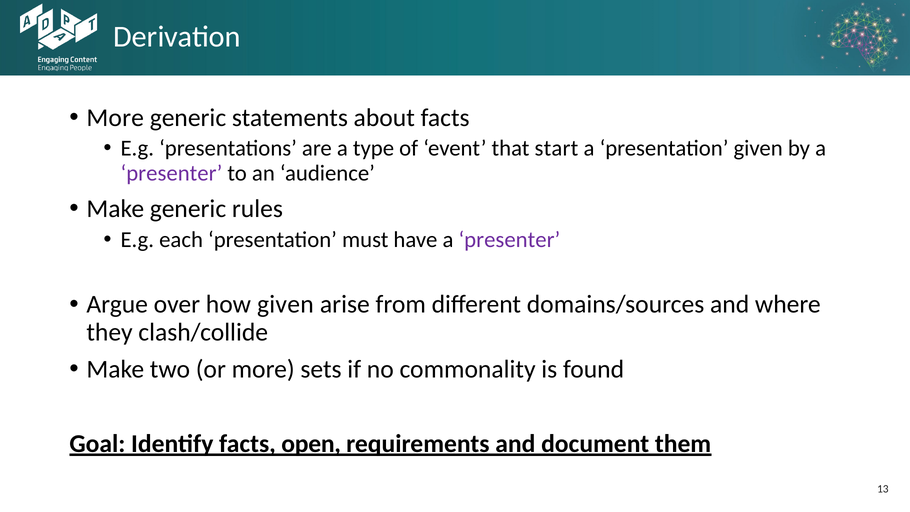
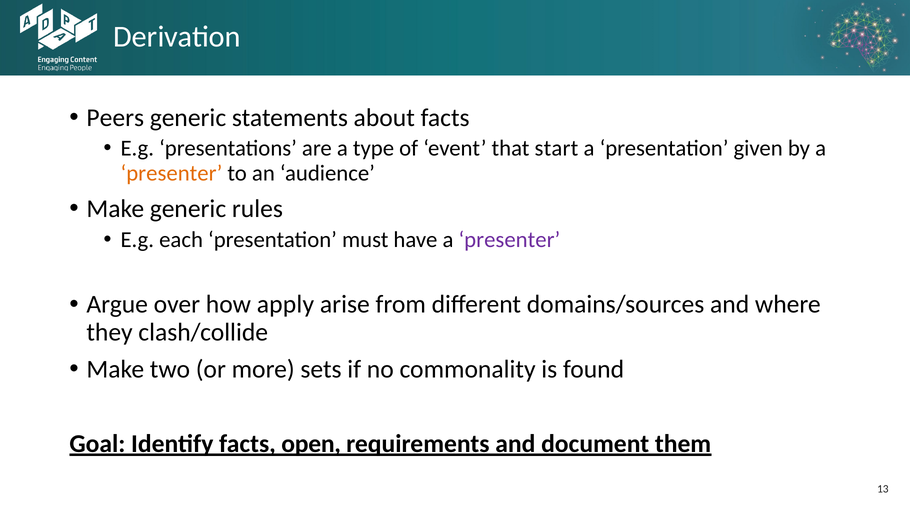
More: More -> Peers (115, 118)
presenter colour: purple -> orange (171, 173)
how given: given -> apply (285, 304)
